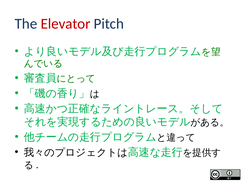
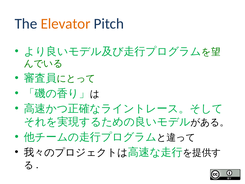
Elevator colour: red -> orange (66, 24)
